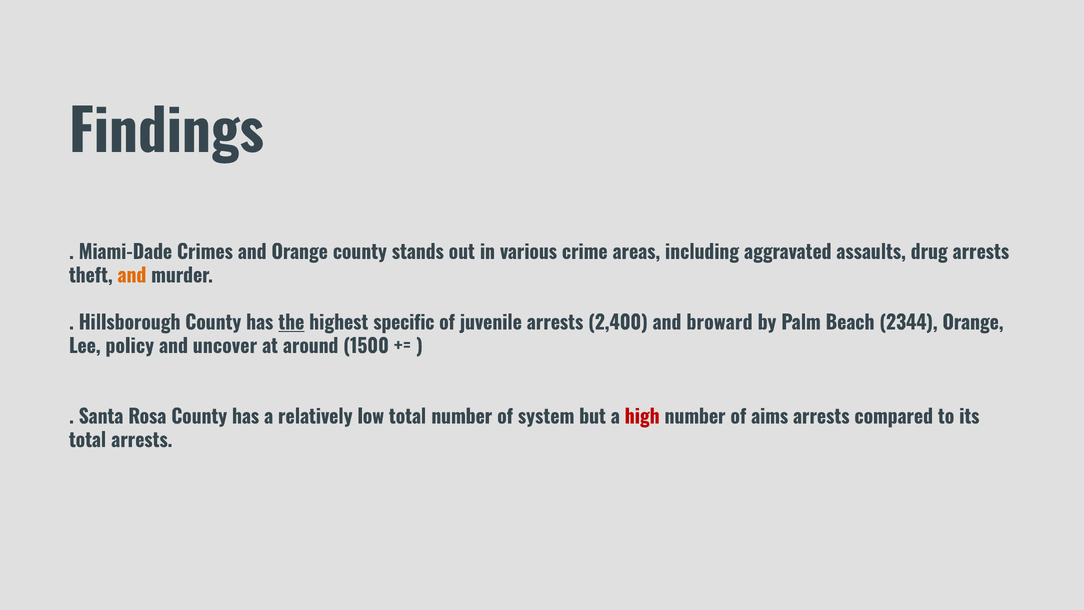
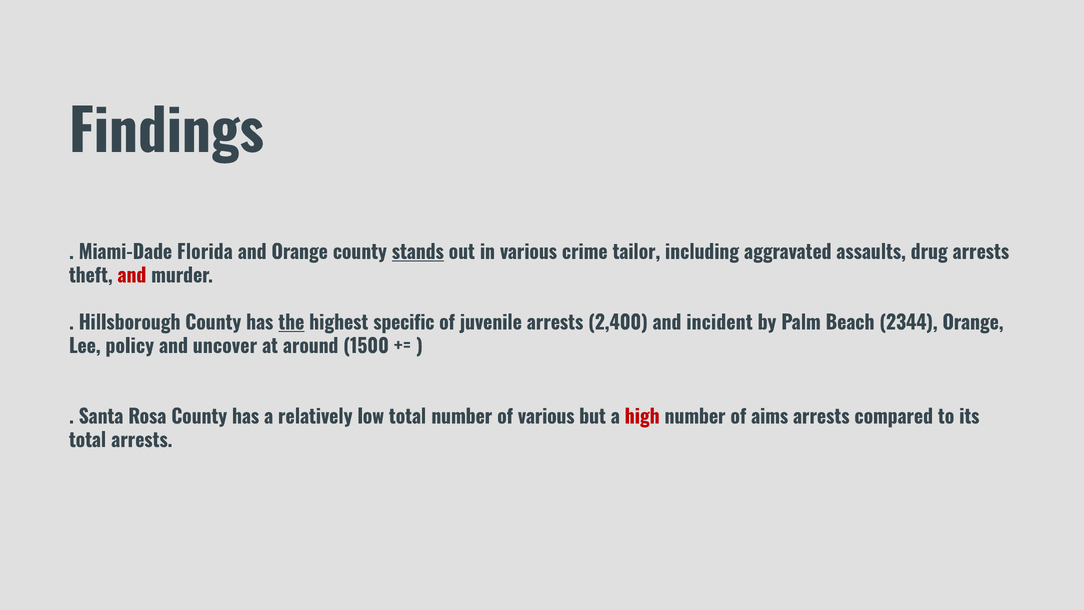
Crimes: Crimes -> Florida (205, 252)
stands underline: none -> present (418, 252)
areas: areas -> tailor (636, 252)
and colour: orange -> red (132, 276)
broward: broward -> incident (719, 323)
of system: system -> various (546, 417)
